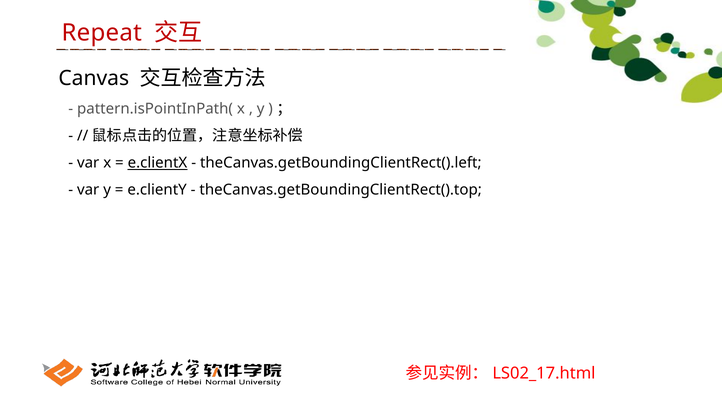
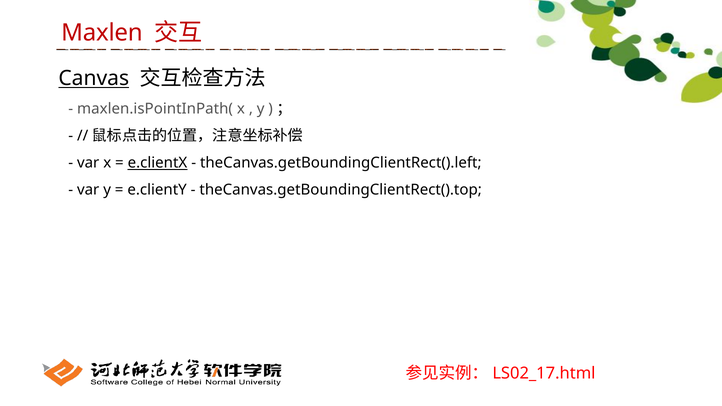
Repeat: Repeat -> Maxlen (102, 33)
Canvas underline: none -> present (94, 79)
pattern.isPointInPath(: pattern.isPointInPath( -> maxlen.isPointInPath( (155, 109)
